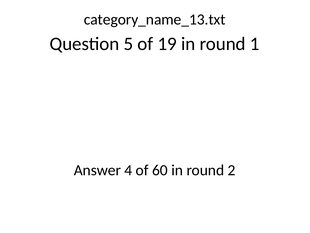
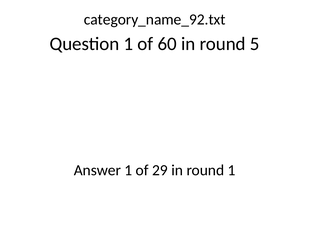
category_name_13.txt: category_name_13.txt -> category_name_92.txt (155, 20)
Question 5: 5 -> 1 (128, 44)
19: 19 -> 60 (167, 44)
1: 1 -> 5 (255, 44)
Answer 4: 4 -> 1 (128, 170)
60: 60 -> 29 (160, 170)
round 2: 2 -> 1 (232, 170)
